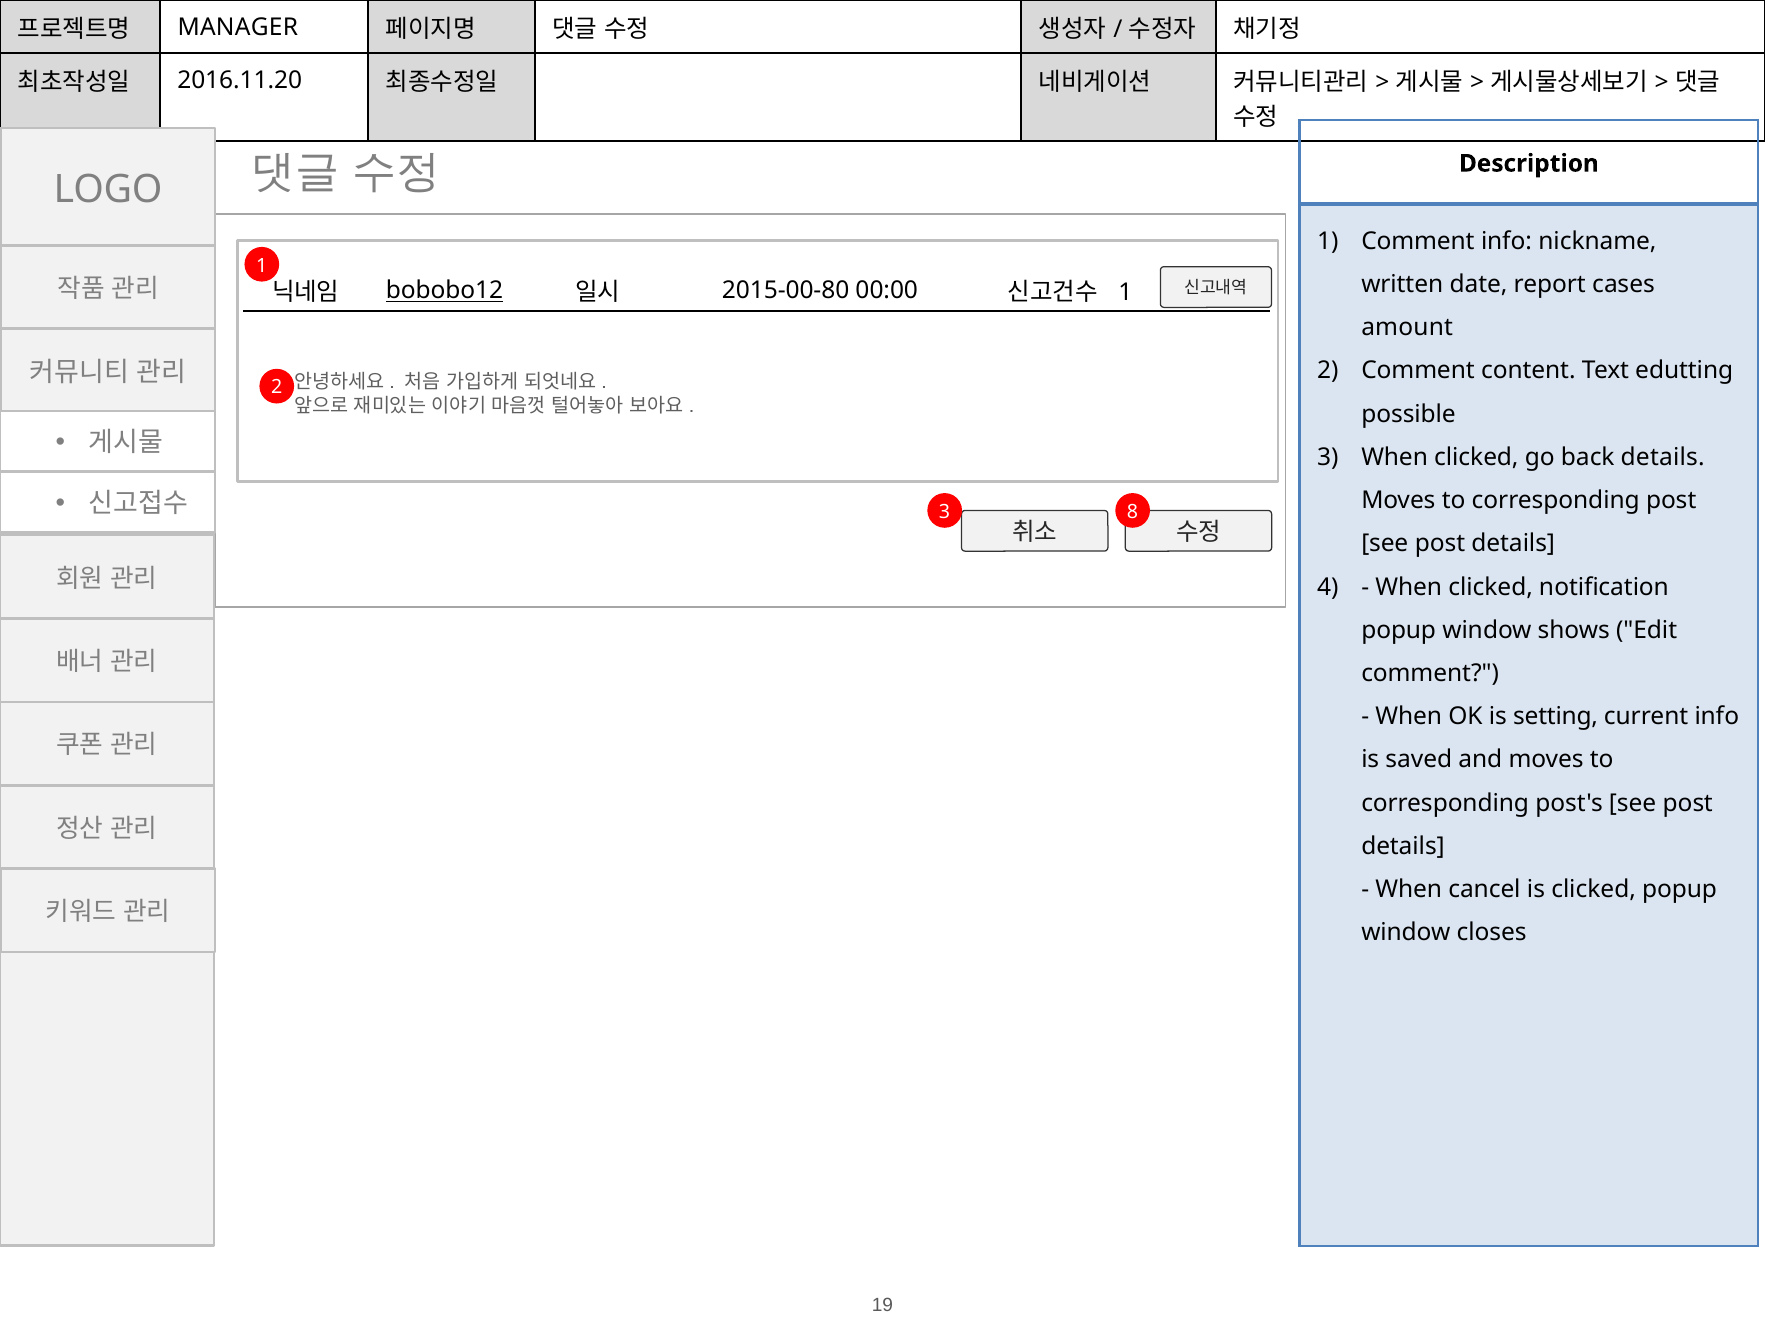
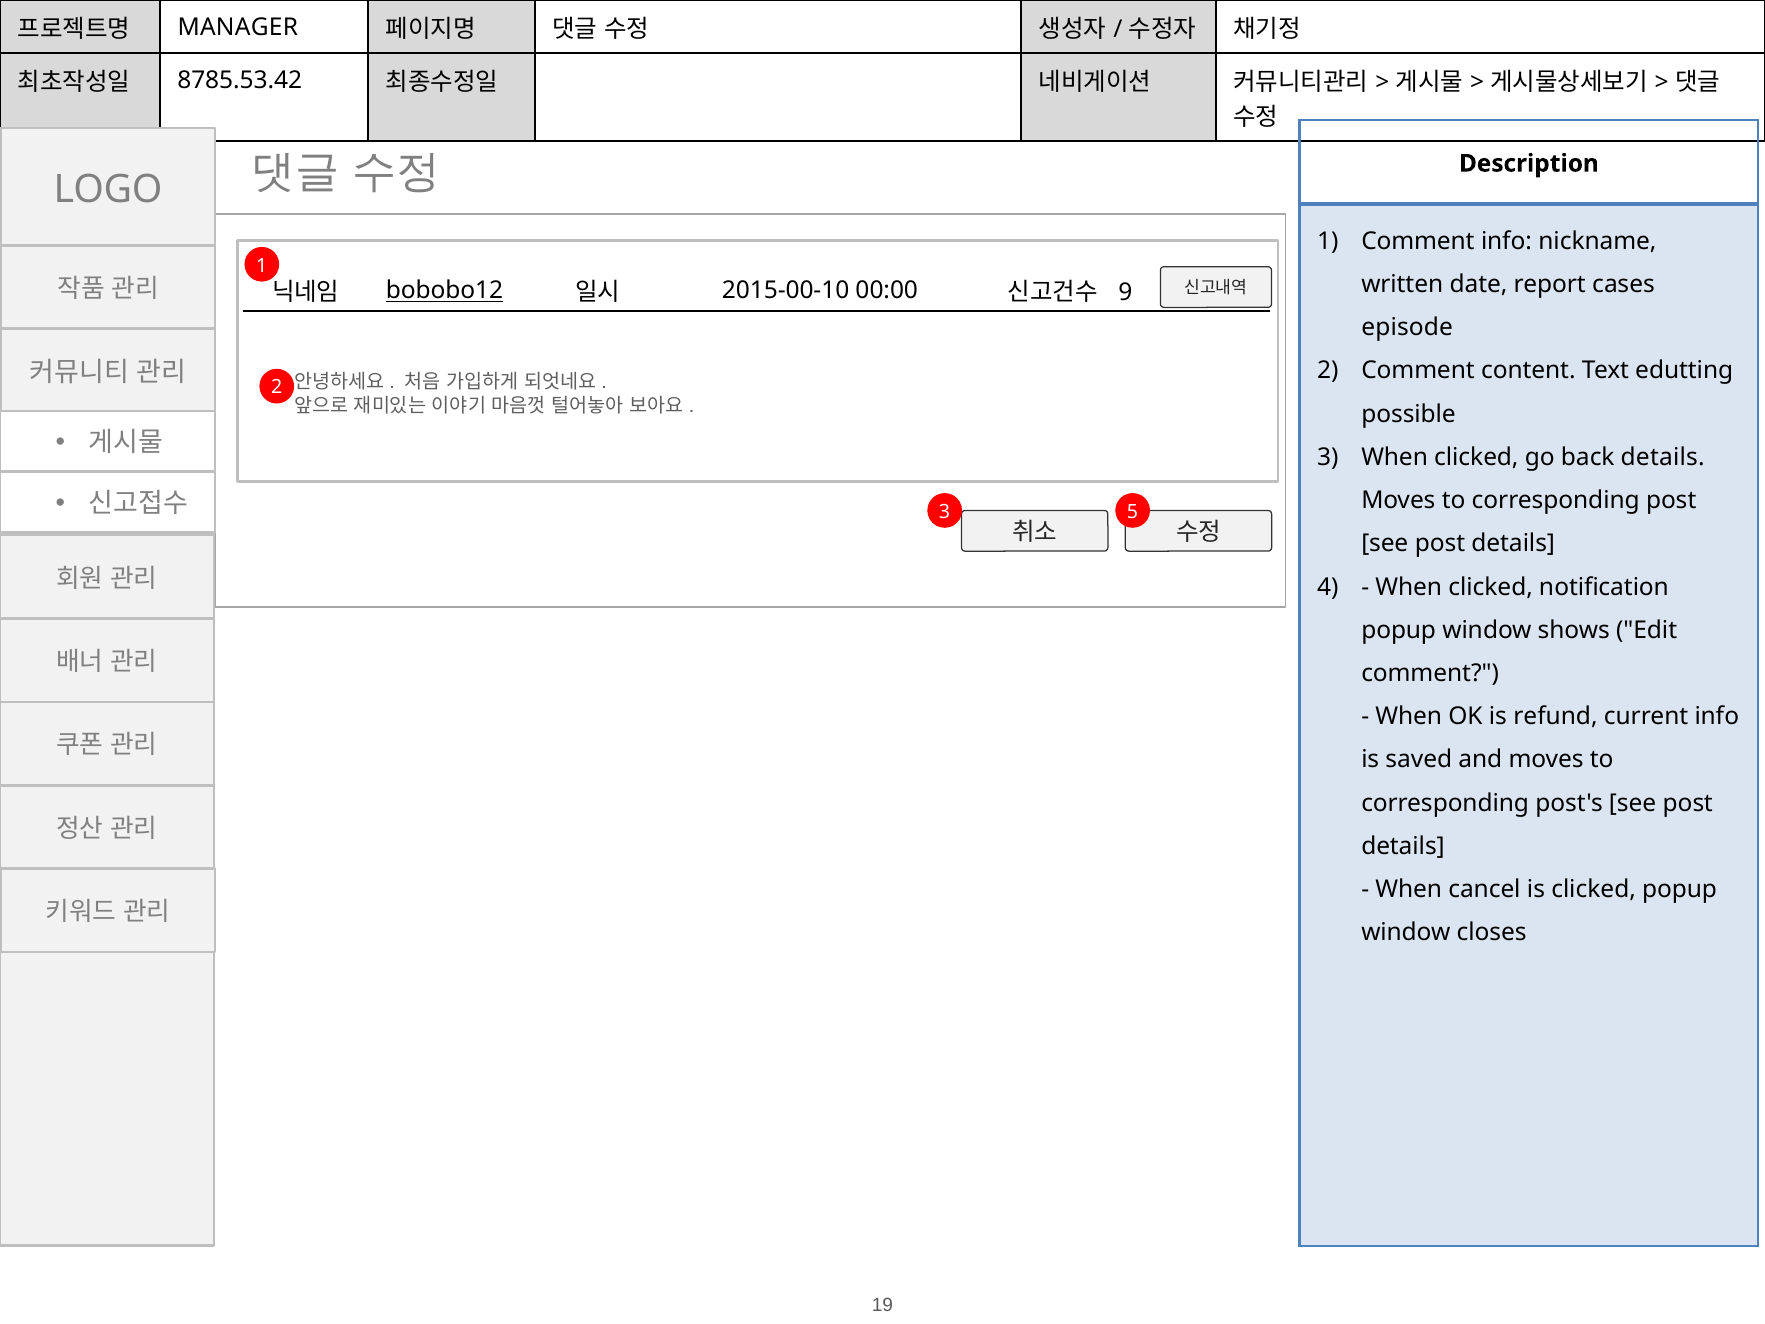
2016.11.20: 2016.11.20 -> 8785.53.42 (240, 80)
2015-00-80: 2015-00-80 -> 2015-00-10 (786, 290)
1: 1 -> 9 (1125, 292)
amount: amount -> episode (1407, 328)
8: 8 -> 5 (1133, 512)
setting: setting -> refund (1555, 717)
